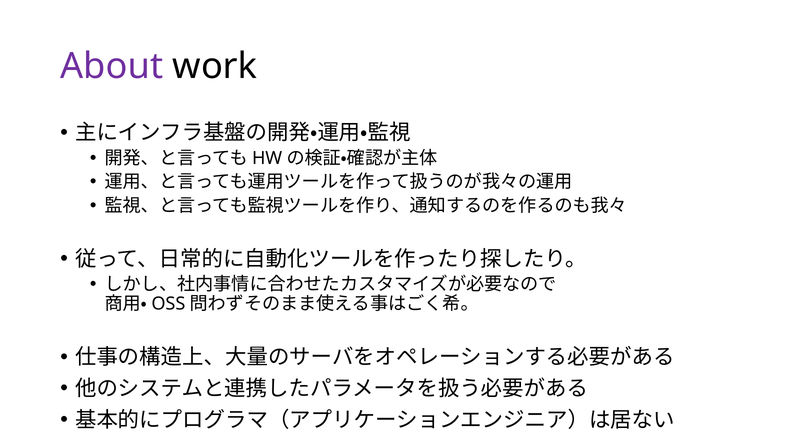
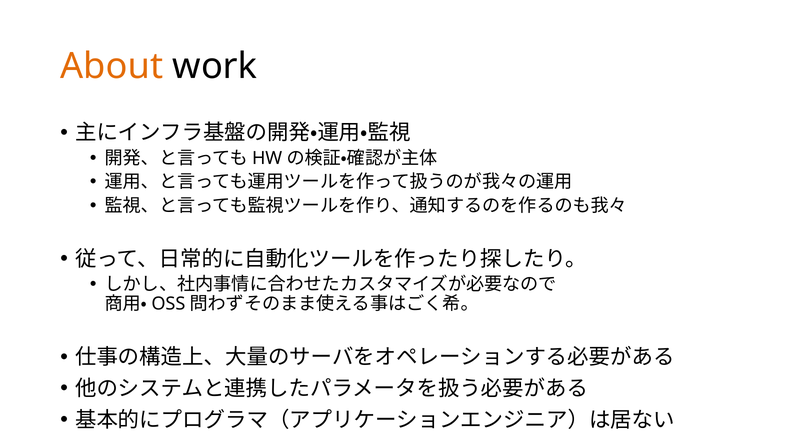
About colour: purple -> orange (112, 66)
